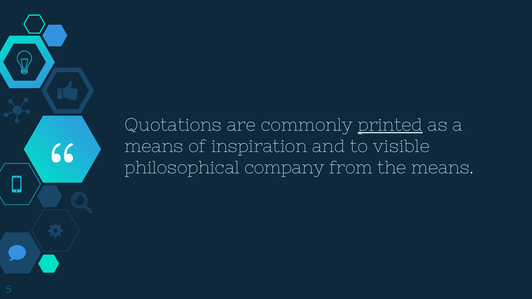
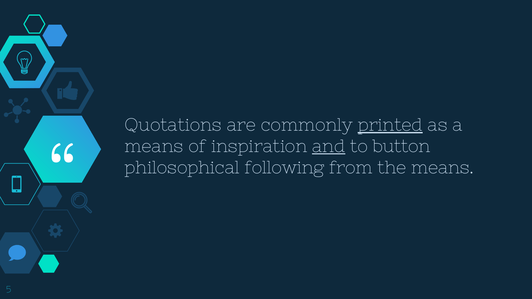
and underline: none -> present (329, 146)
visible: visible -> button (401, 146)
company: company -> following (284, 168)
